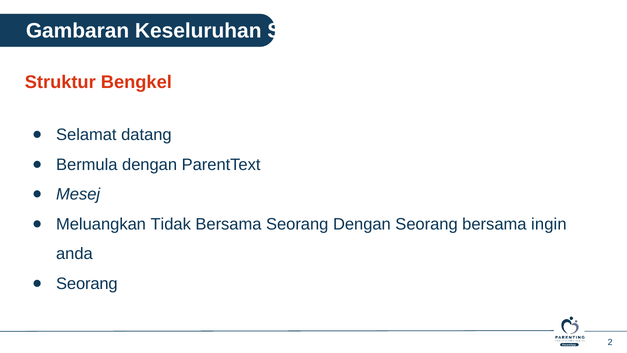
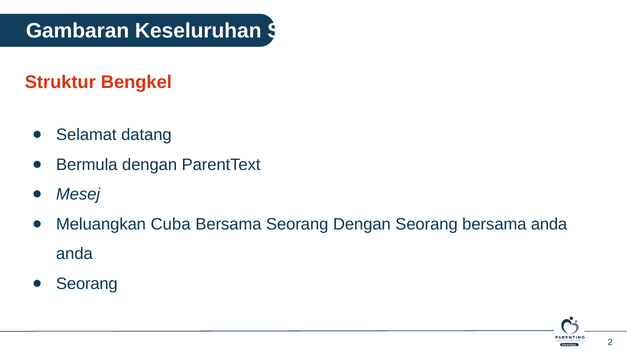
Tidak: Tidak -> Cuba (171, 224)
bersama ingin: ingin -> anda (549, 224)
